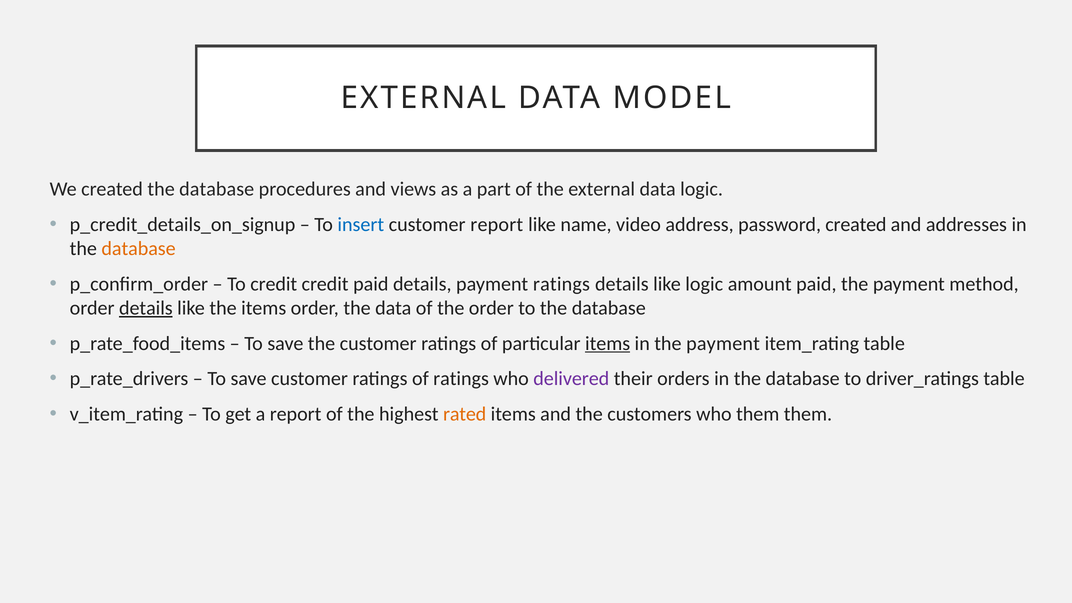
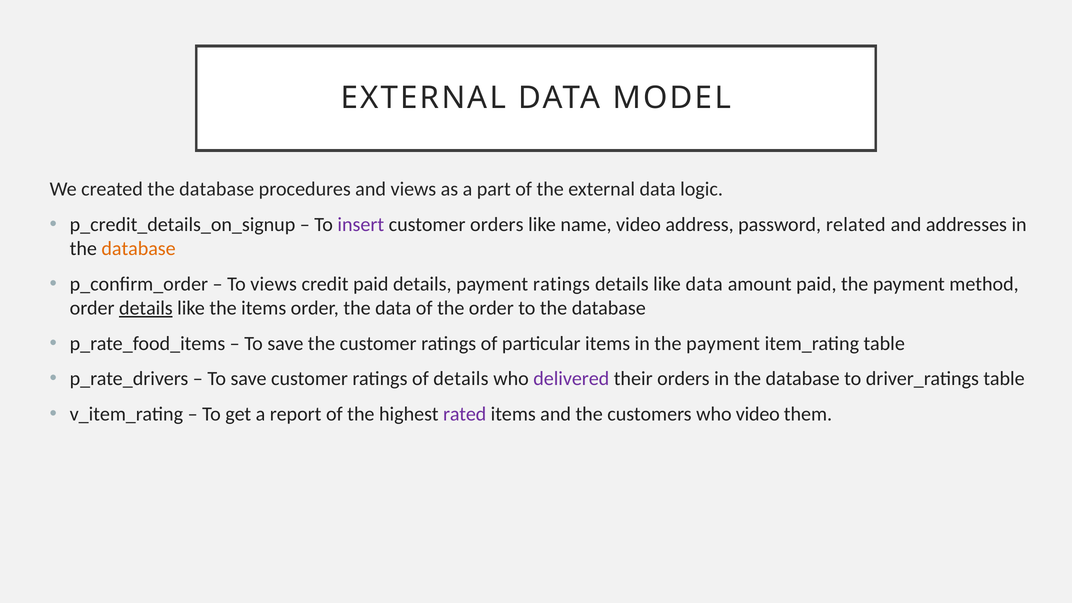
insert colour: blue -> purple (361, 225)
customer report: report -> orders (497, 225)
password created: created -> related (856, 225)
To credit: credit -> views (274, 284)
like logic: logic -> data (704, 284)
items underline: present -> none (608, 343)
of ratings: ratings -> details (461, 379)
rated colour: orange -> purple (465, 414)
who them: them -> video (758, 414)
